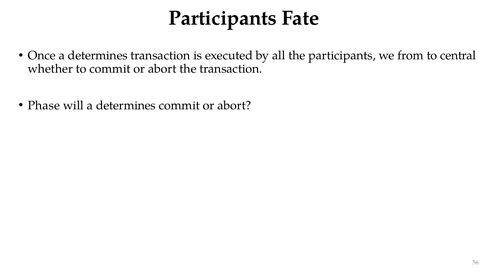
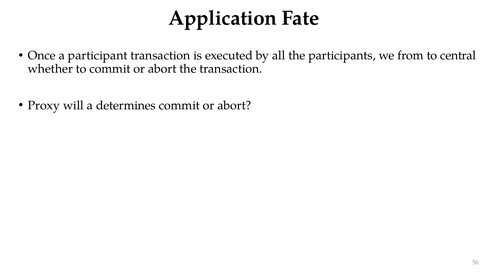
Participants: Participants -> Application (223, 18)
Once a determines: determines -> participant (98, 55)
Phase: Phase -> Proxy (44, 105)
